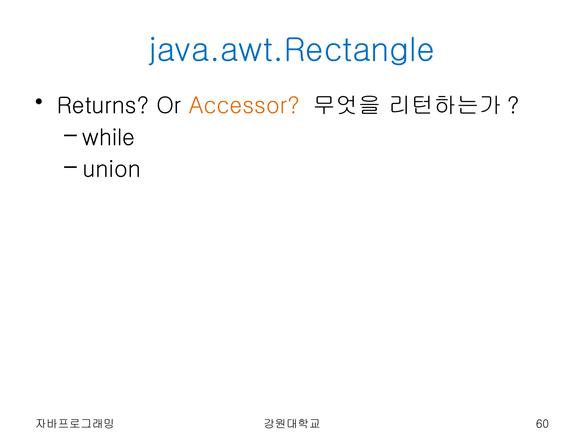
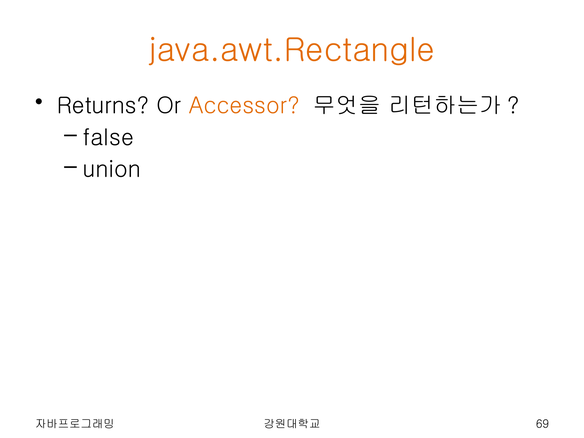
java.awt.Rectangle colour: blue -> orange (292, 50)
while: while -> false (108, 138)
60: 60 -> 69 (542, 424)
